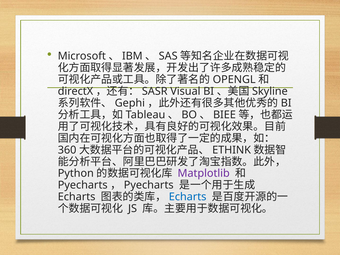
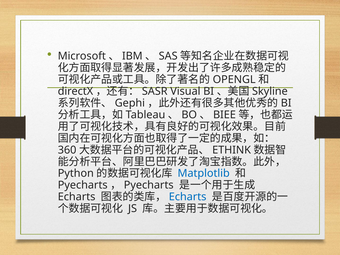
Matplotlib colour: purple -> blue (204, 173)
